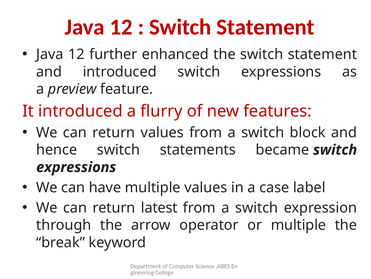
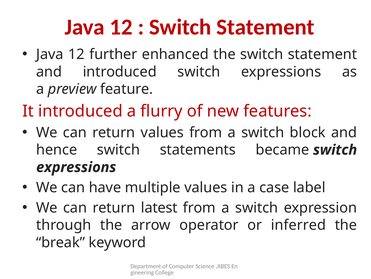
or multiple: multiple -> inferred (298, 225)
